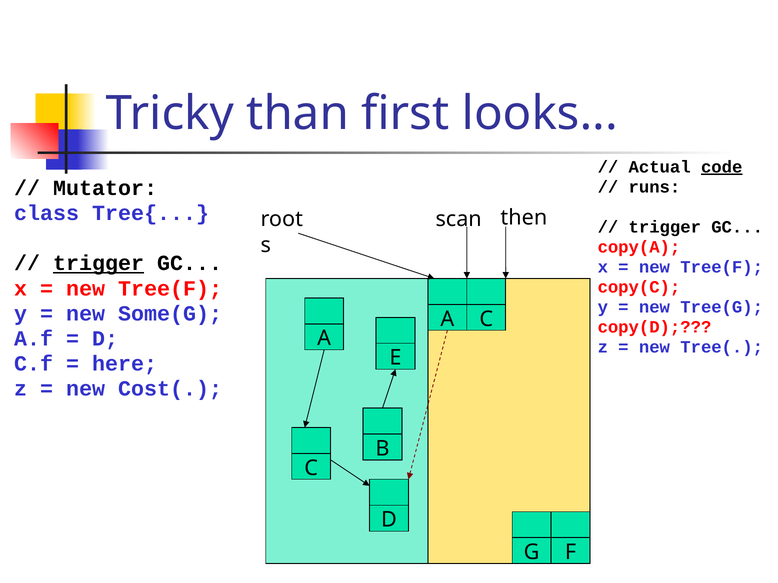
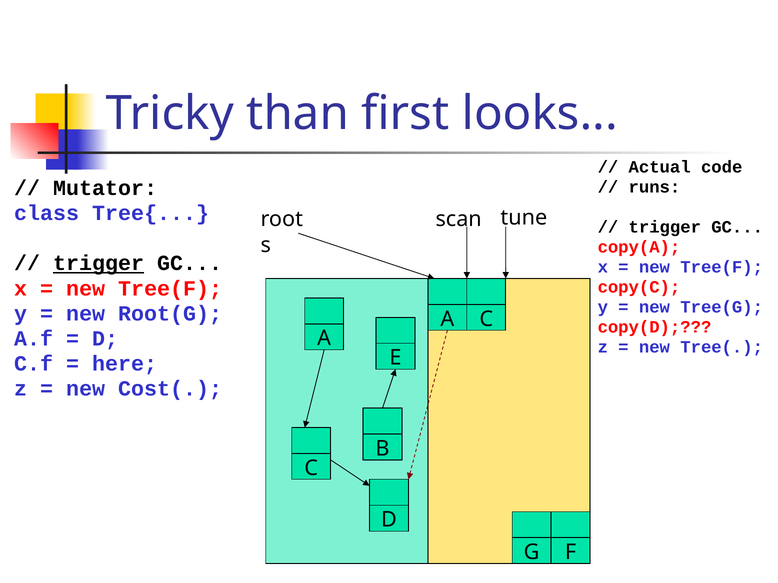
code underline: present -> none (722, 167)
then: then -> tune (524, 218)
Some(G: Some(G -> Root(G (170, 314)
